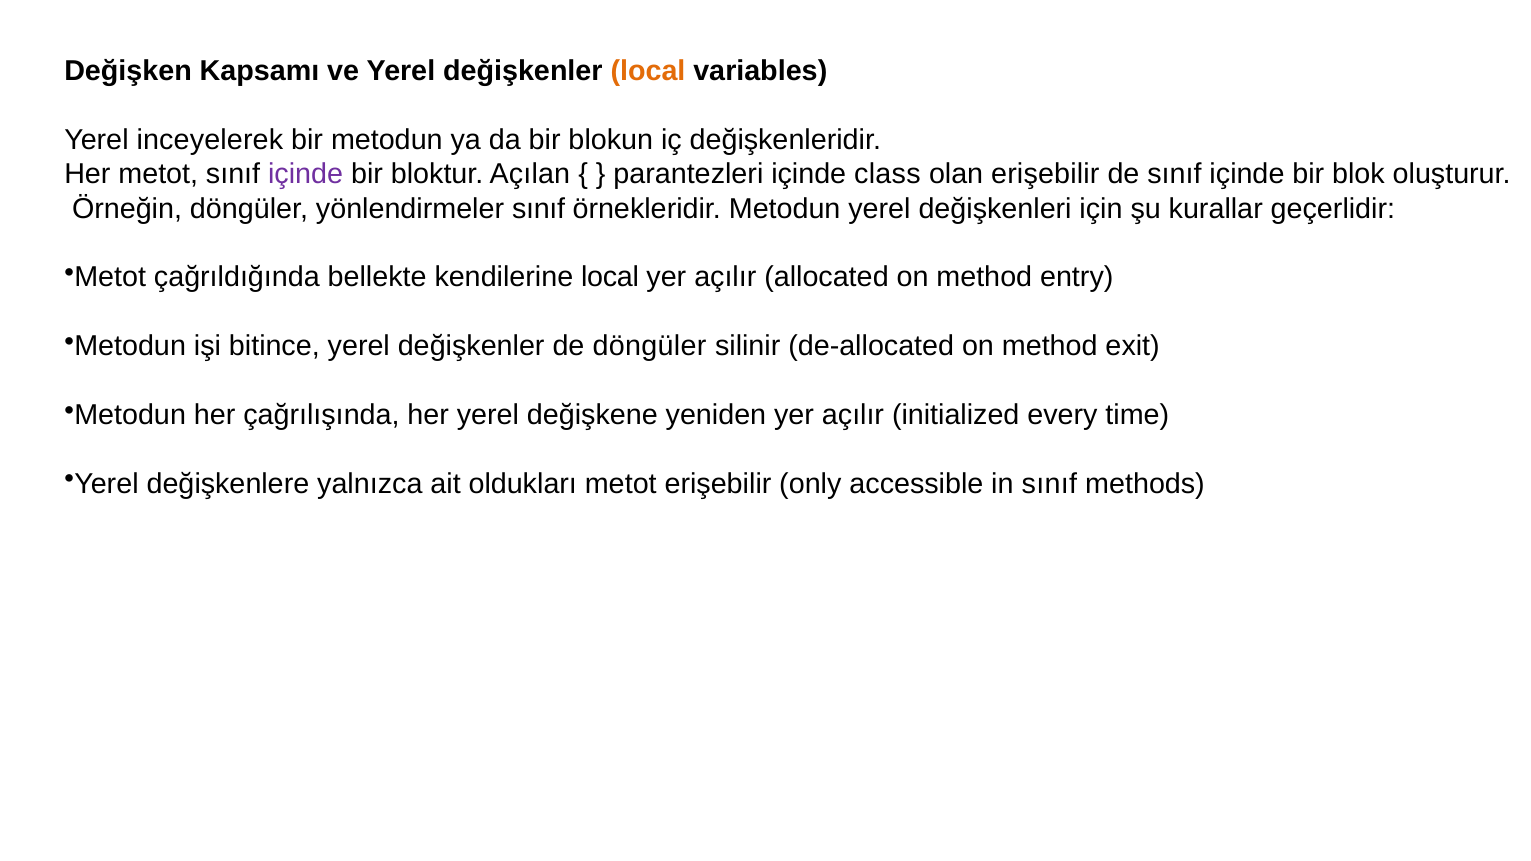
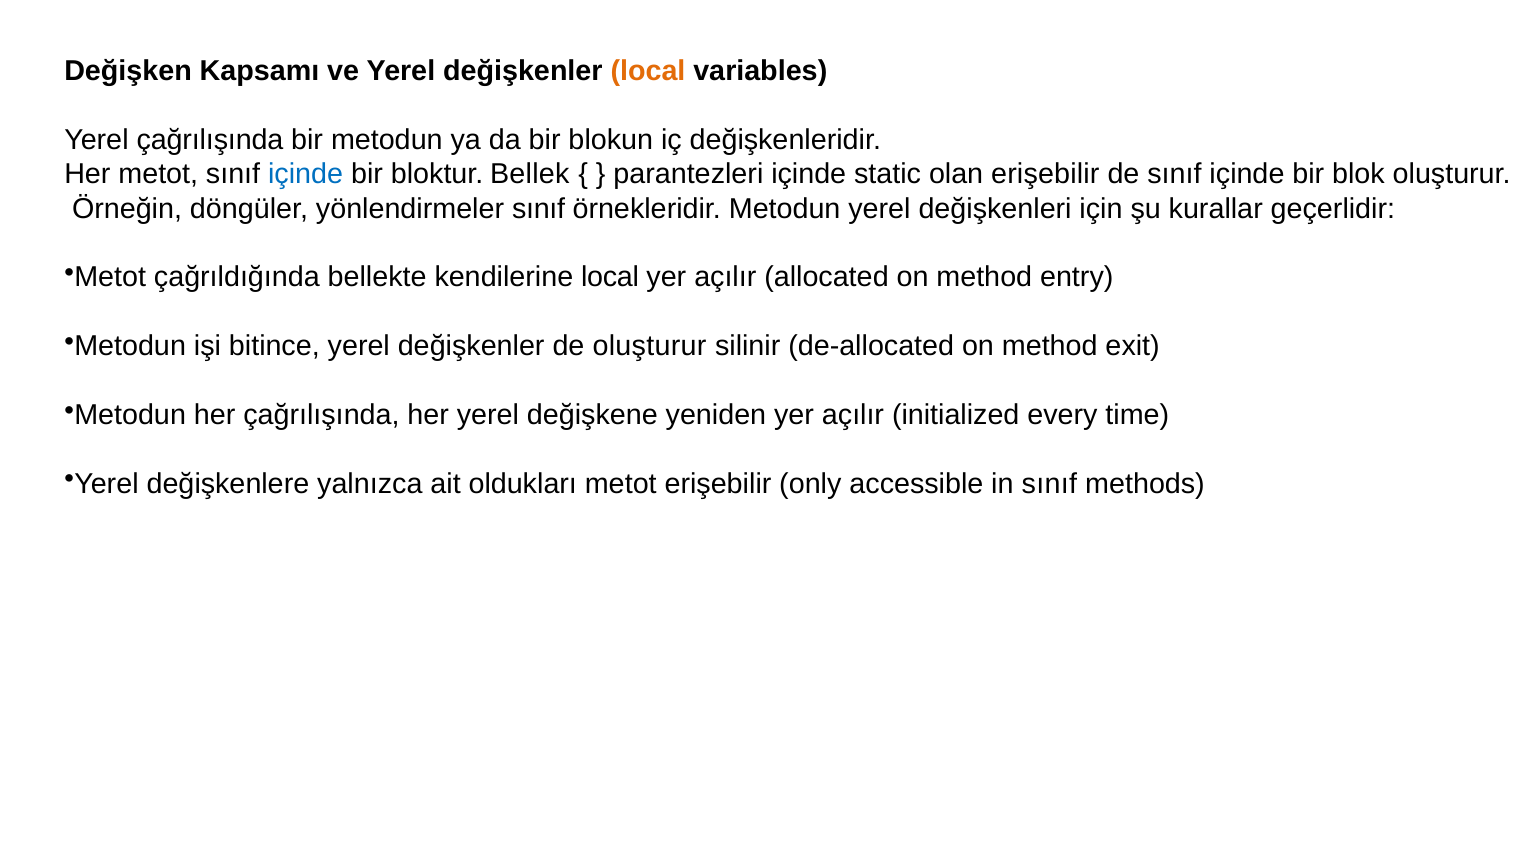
Yerel inceyelerek: inceyelerek -> çağrılışında (210, 140)
içinde colour: purple -> blue (306, 174)
Açılan: Açılan -> Bellek (530, 174)
class: class -> static (888, 174)
de döngüler: döngüler -> oluşturur (650, 346)
